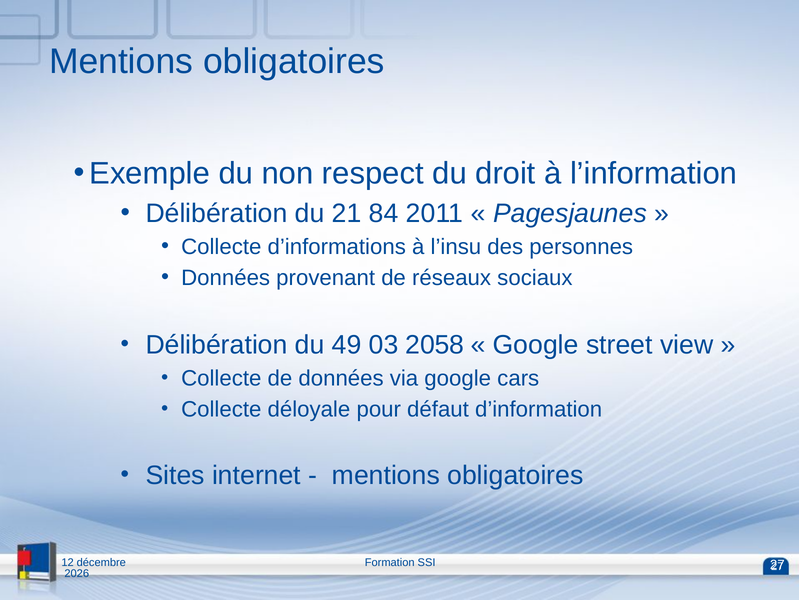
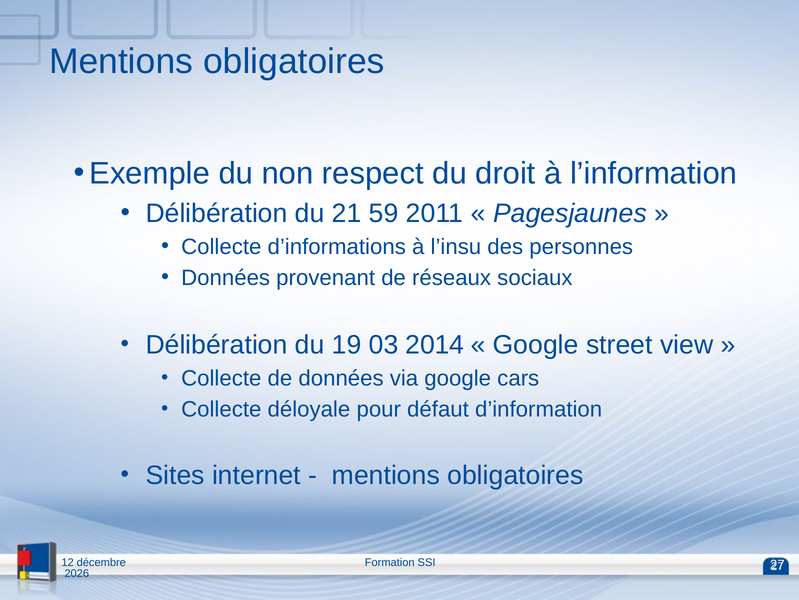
84: 84 -> 59 (384, 213)
49: 49 -> 19 (347, 344)
2058: 2058 -> 2014 (435, 344)
